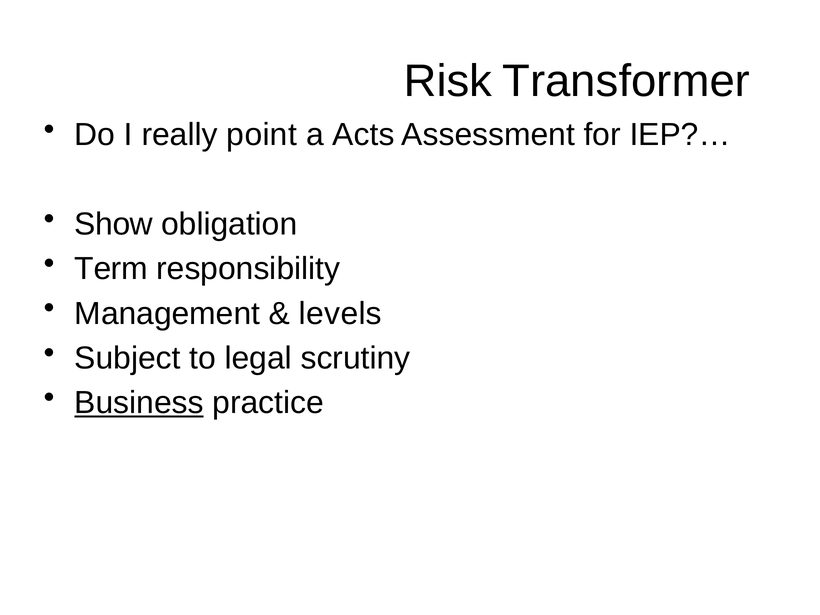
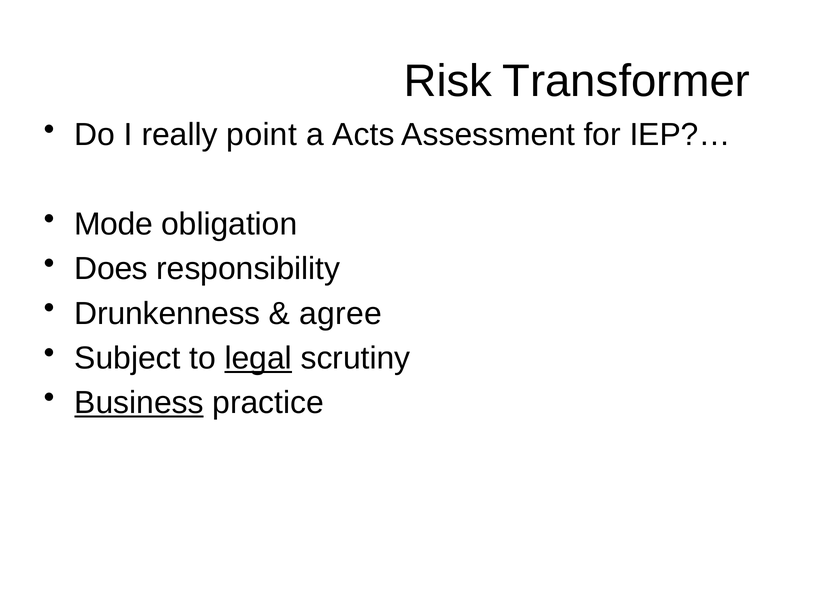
Show: Show -> Mode (114, 224)
Term: Term -> Does (111, 269)
Management: Management -> Drunkenness (167, 314)
levels: levels -> agree (340, 314)
legal underline: none -> present (258, 358)
